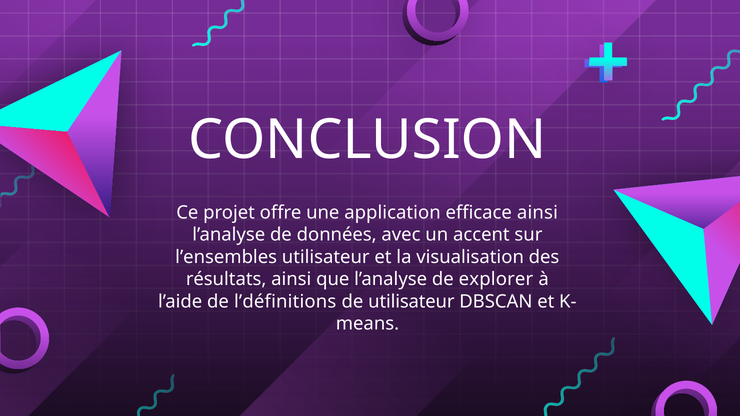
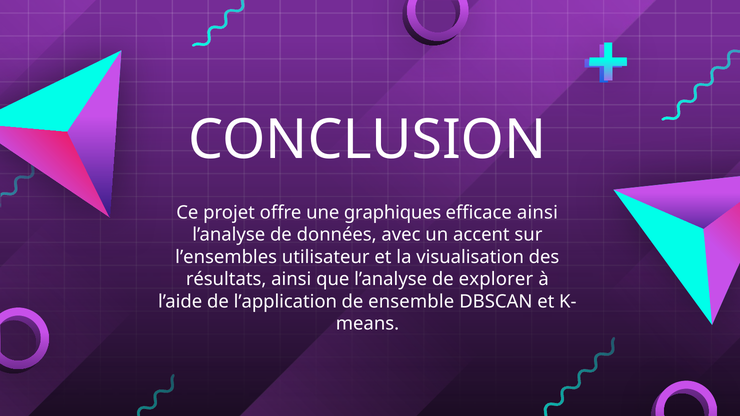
application: application -> graphiques (393, 213)
l’définitions: l’définitions -> l’application (285, 302)
de utilisateur: utilisateur -> ensemble (411, 302)
